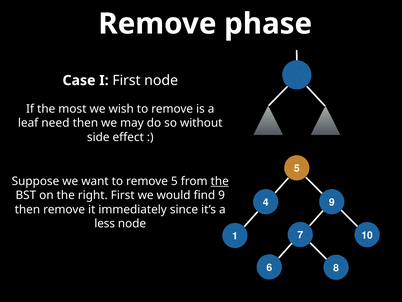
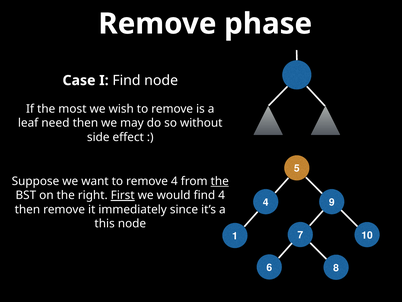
I First: First -> Find (126, 80)
remove 5: 5 -> 4 (174, 181)
First underline: none -> present (123, 195)
find 9: 9 -> 4 (222, 195)
less: less -> this (105, 223)
